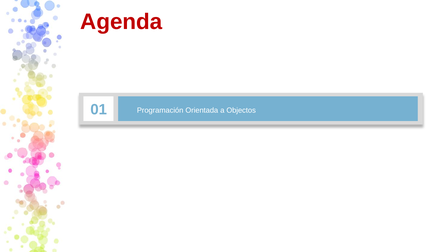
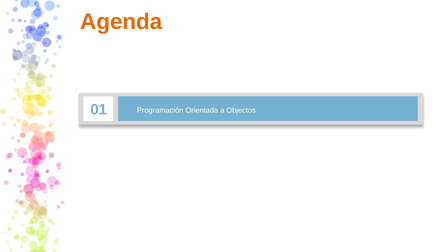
Agenda colour: red -> orange (121, 22)
